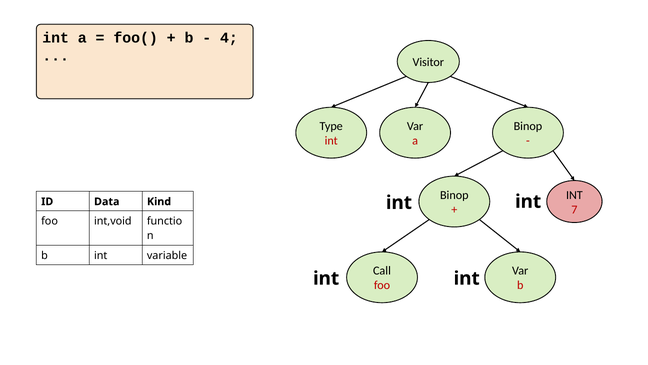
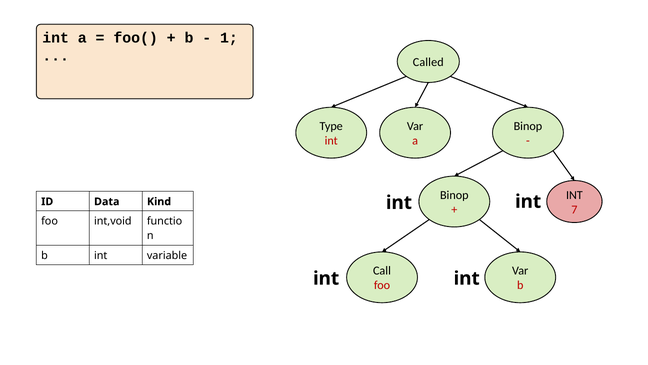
4: 4 -> 1 (229, 38)
Visitor: Visitor -> Called (428, 62)
